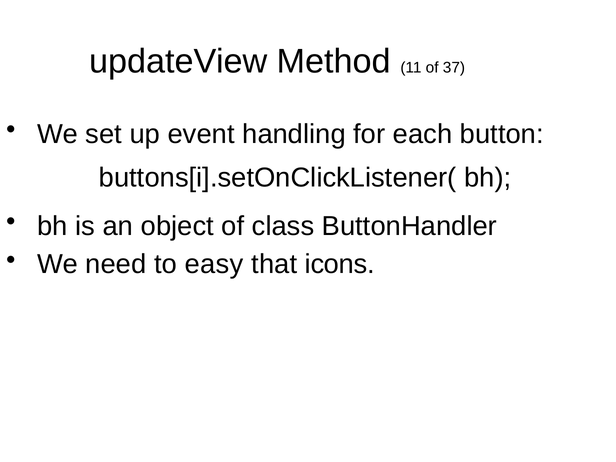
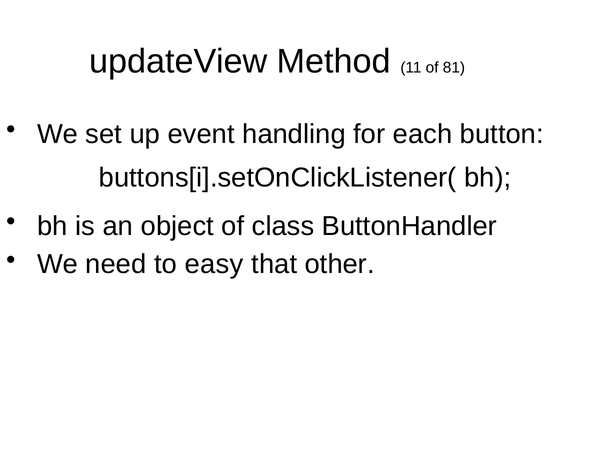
37: 37 -> 81 (454, 68)
icons: icons -> other (340, 264)
